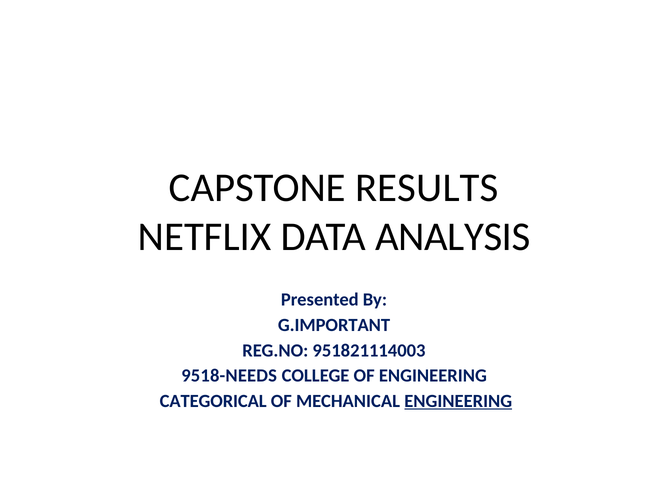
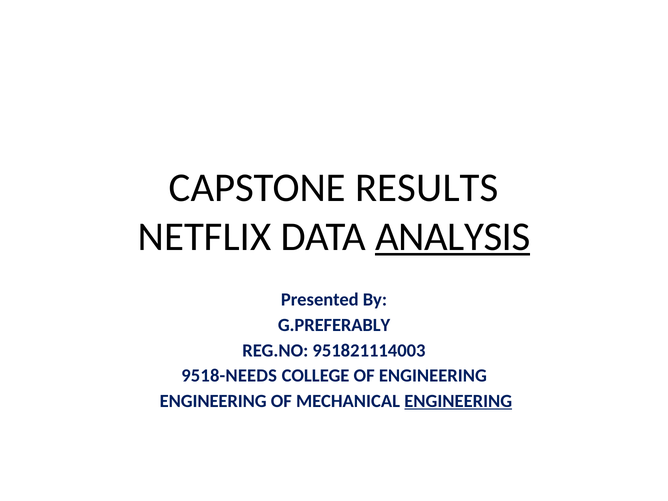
ANALYSIS underline: none -> present (453, 237)
G.IMPORTANT: G.IMPORTANT -> G.PREFERABLY (334, 325)
CATEGORICAL: CATEGORICAL -> ENGINEERING (213, 401)
